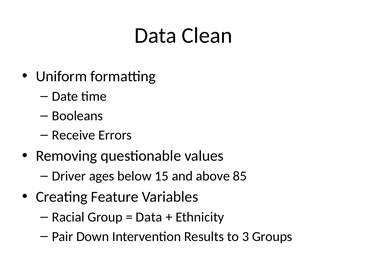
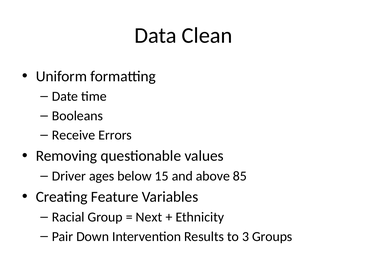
Data: Data -> Next (149, 217)
